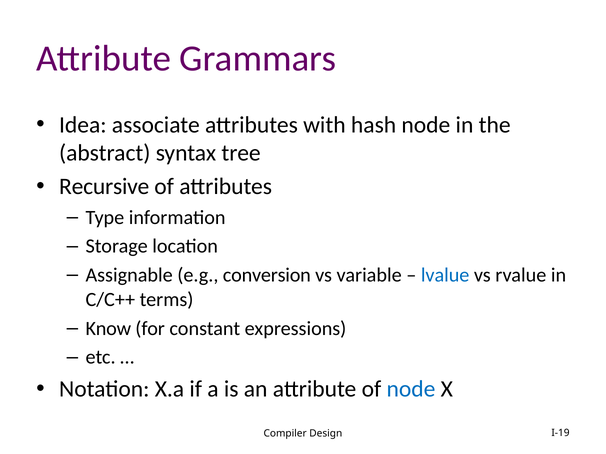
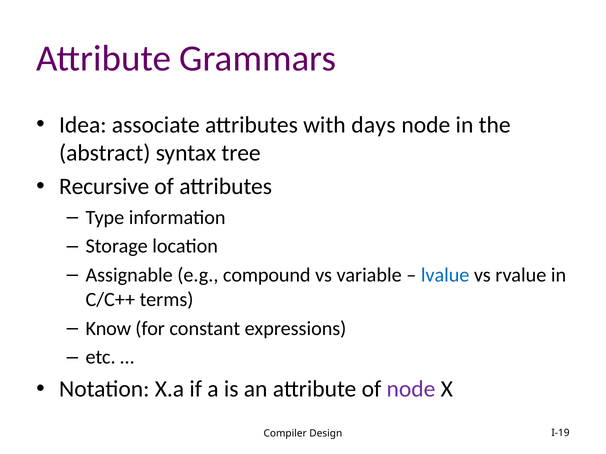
hash: hash -> days (373, 125)
conversion: conversion -> compound (267, 276)
node colour: blue -> purple (411, 390)
